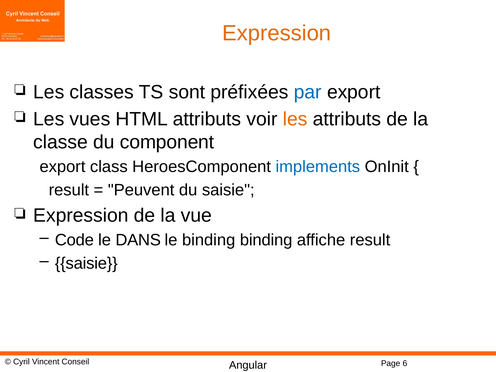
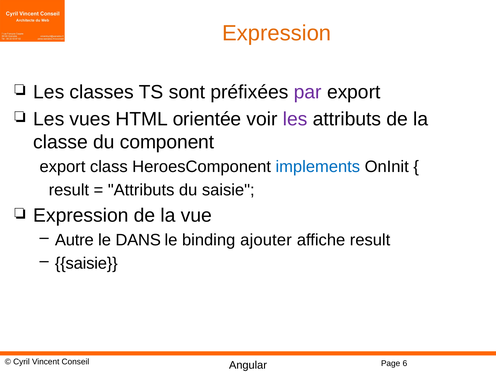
par colour: blue -> purple (308, 92)
HTML attributs: attributs -> orientée (207, 119)
les colour: orange -> purple (295, 119)
Peuvent: Peuvent -> Attributs (141, 190)
Code: Code -> Autre (74, 240)
binding binding: binding -> ajouter (266, 240)
